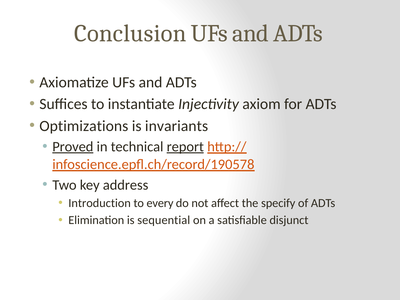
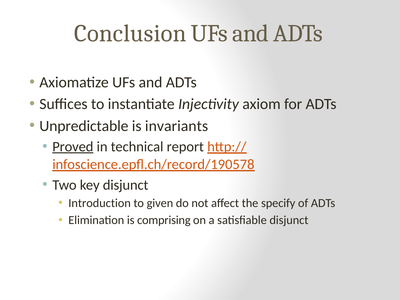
Optimizations: Optimizations -> Unpredictable (84, 126)
report underline: present -> none (185, 147)
key address: address -> disjunct (126, 185)
every: every -> given (160, 203)
sequential: sequential -> comprising (164, 220)
